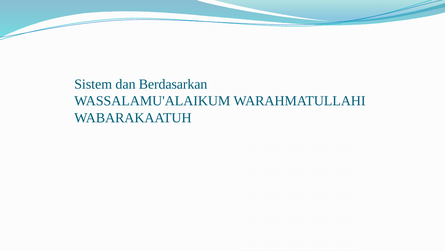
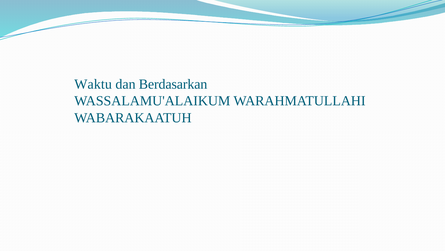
Sistem: Sistem -> Waktu (93, 84)
